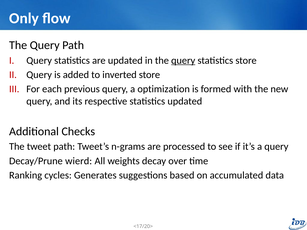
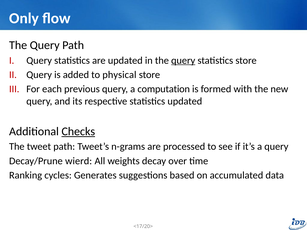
inverted: inverted -> physical (119, 75)
optimization: optimization -> computation (164, 89)
Checks underline: none -> present (78, 132)
